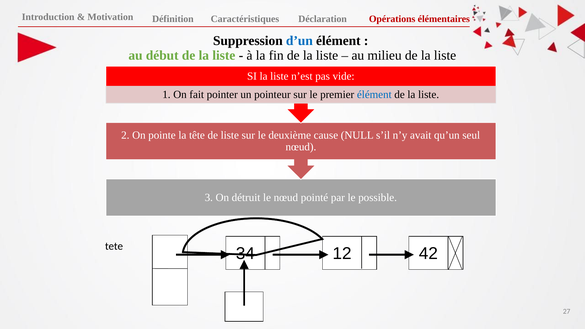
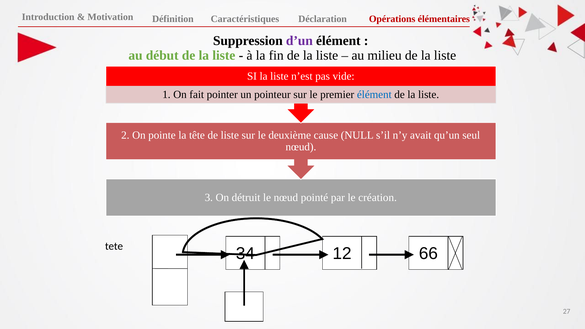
d’un colour: blue -> purple (299, 41)
possible: possible -> création (378, 197)
42: 42 -> 66 (428, 254)
